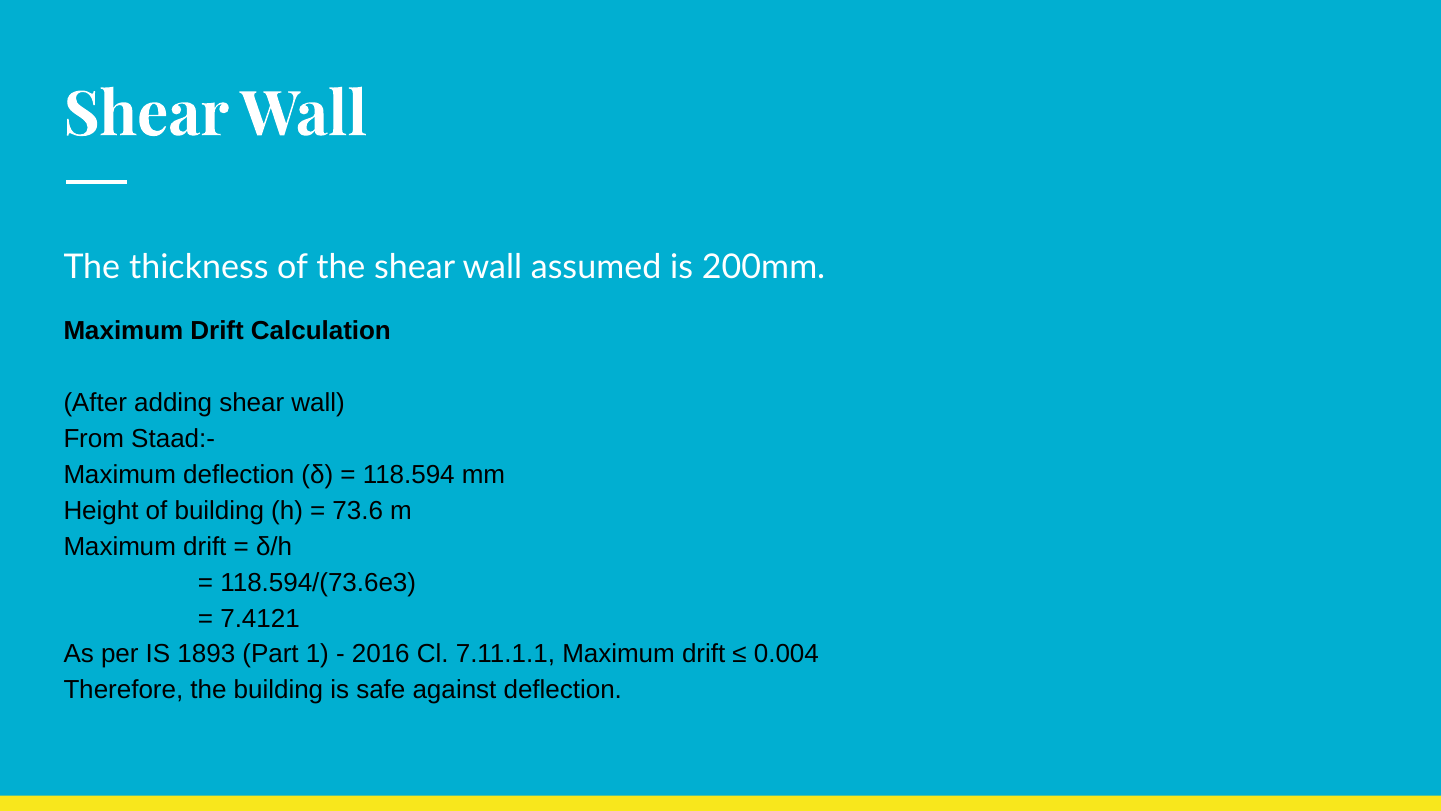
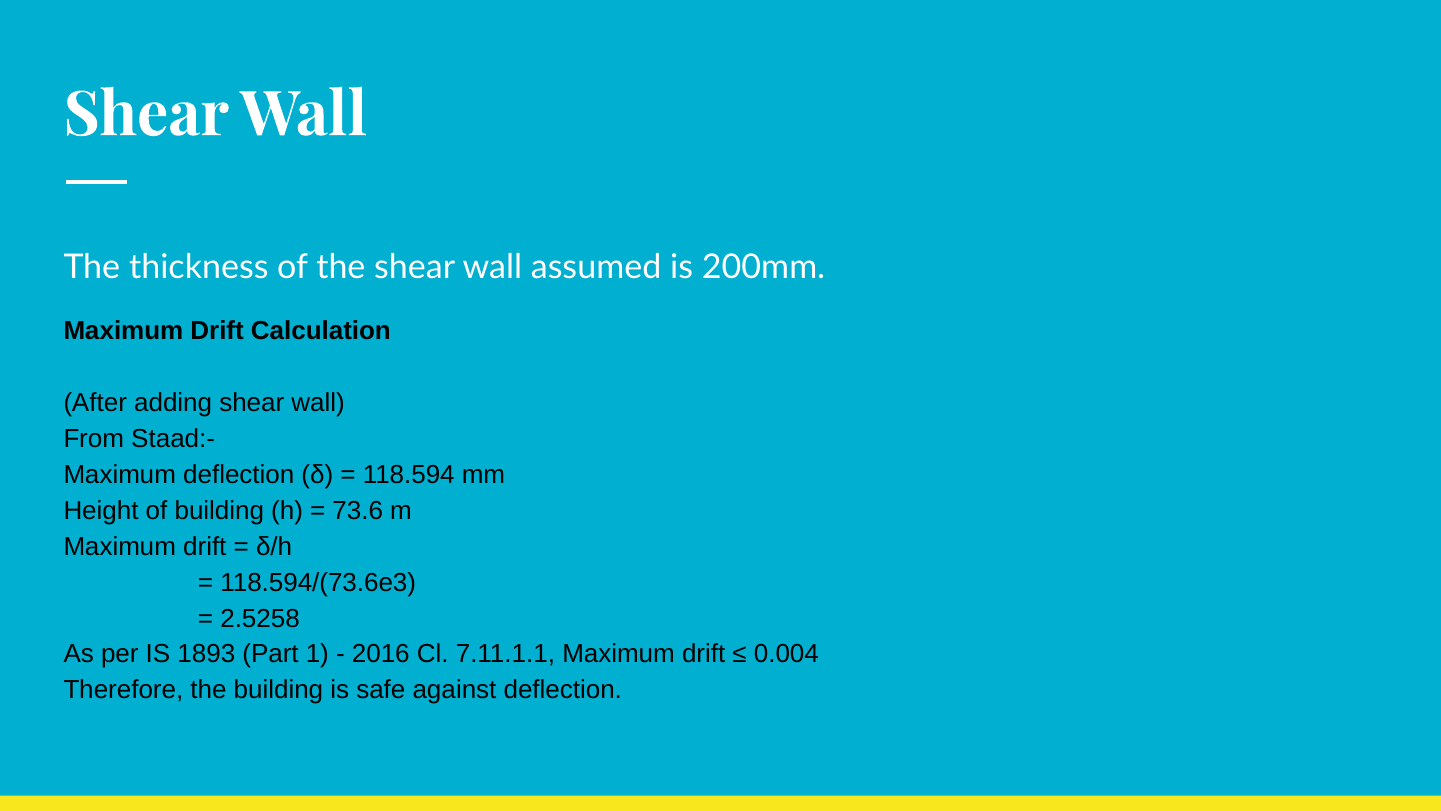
7.4121: 7.4121 -> 2.5258 (260, 618)
